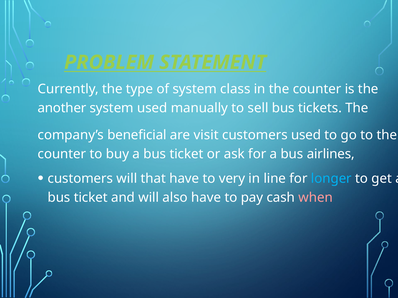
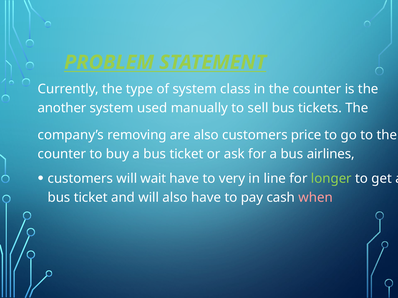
beneficial: beneficial -> removing (137, 135)
are visit: visit -> also (206, 135)
customers used: used -> price (306, 135)
that: that -> wait (153, 179)
longer colour: light blue -> light green (331, 179)
